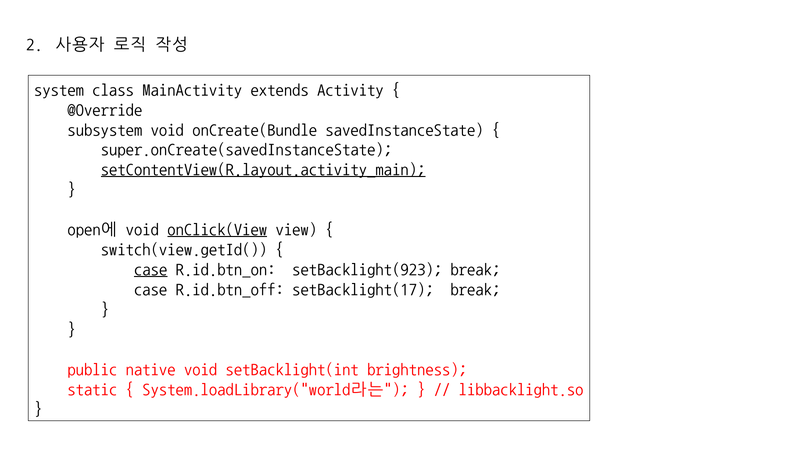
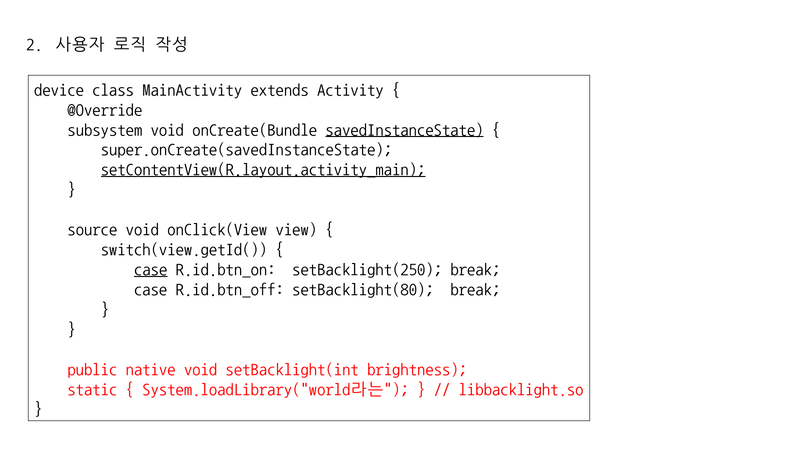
system: system -> device (59, 90)
savedInstanceState underline: none -> present (405, 129)
open에: open에 -> source (92, 229)
onClick(View underline: present -> none (217, 229)
setBacklight(923: setBacklight(923 -> setBacklight(250 (367, 269)
setBacklight(17: setBacklight(17 -> setBacklight(80 (363, 289)
